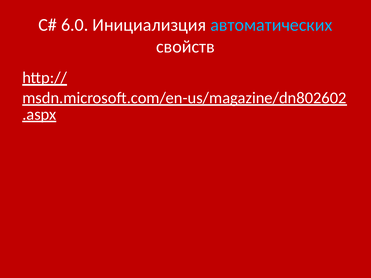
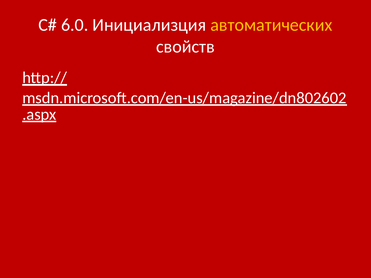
автоматических colour: light blue -> yellow (271, 25)
